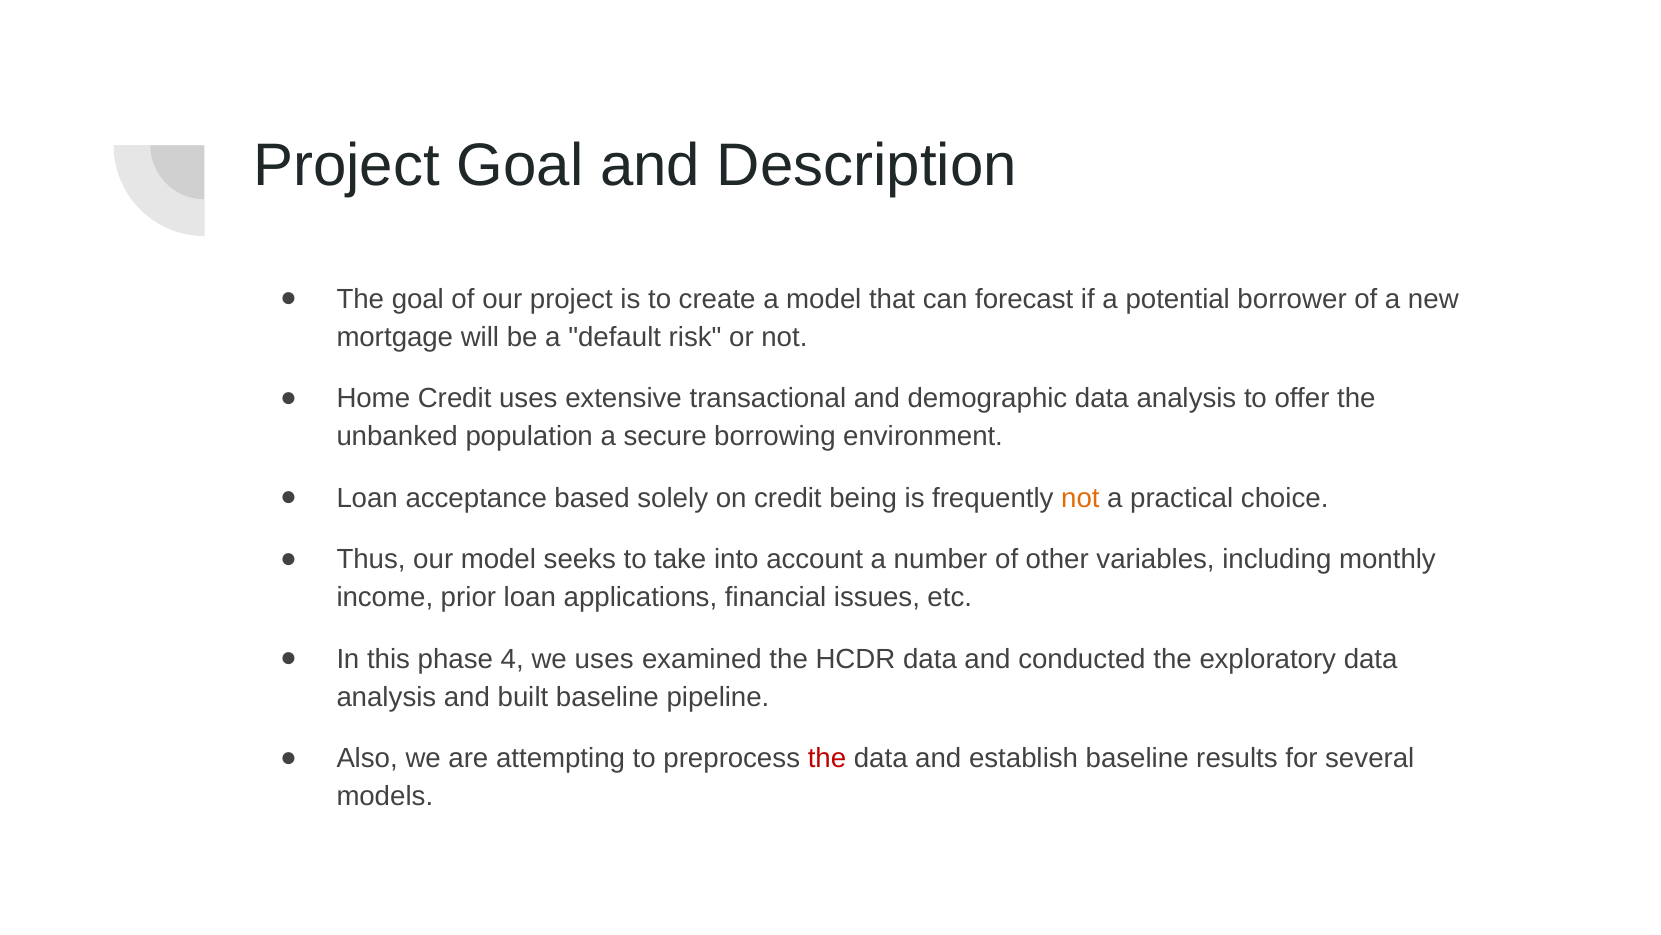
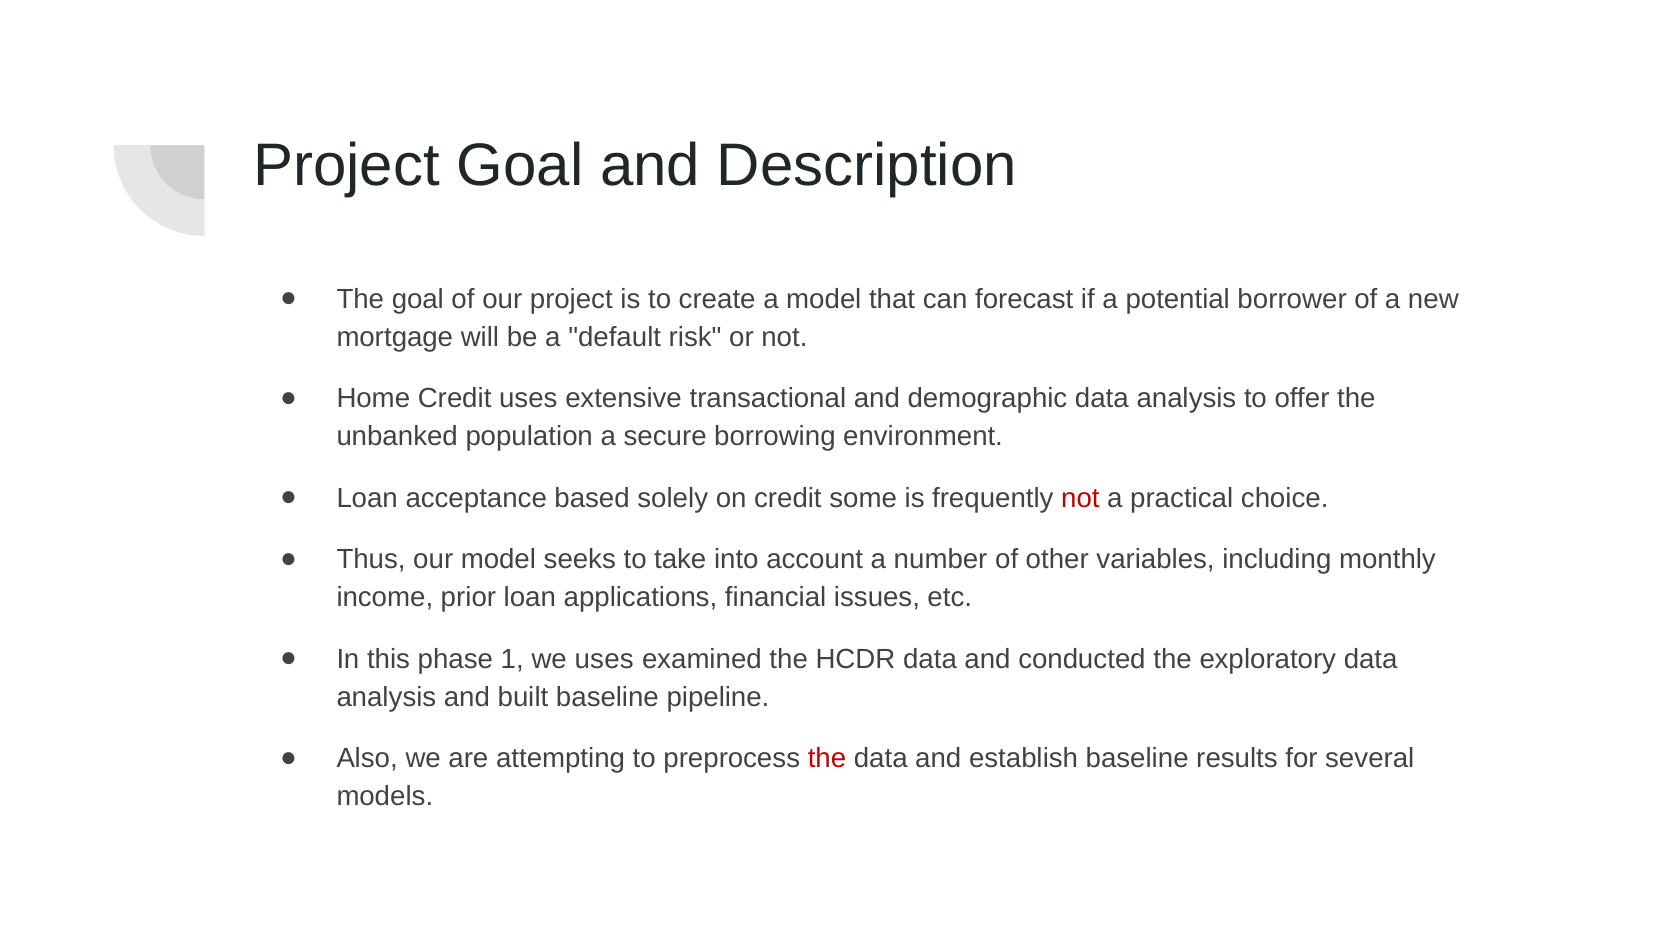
being: being -> some (863, 498)
not colour: orange -> red (1080, 498)
4: 4 -> 1 (512, 658)
